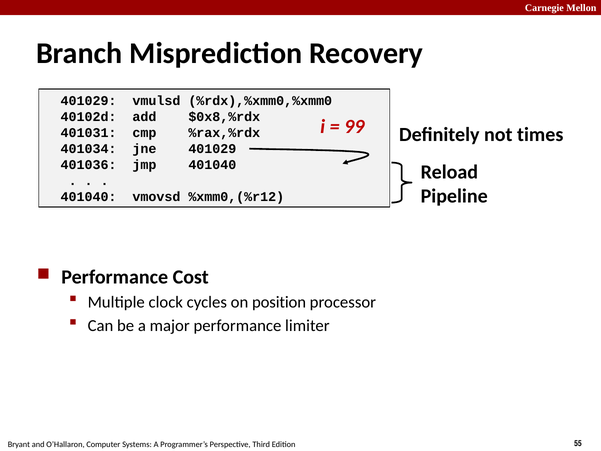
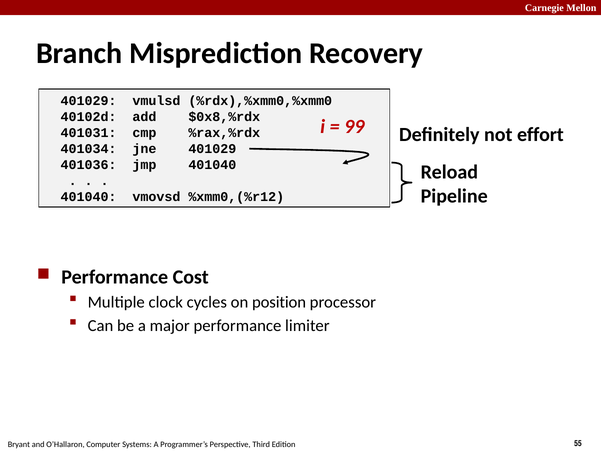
times: times -> effort (540, 134)
